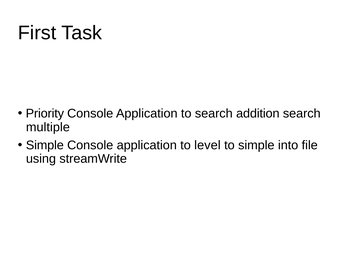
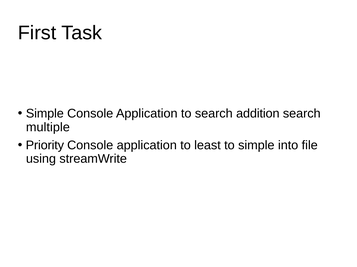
Priority: Priority -> Simple (45, 114)
Simple: Simple -> Priority (45, 146)
level: level -> least (207, 146)
